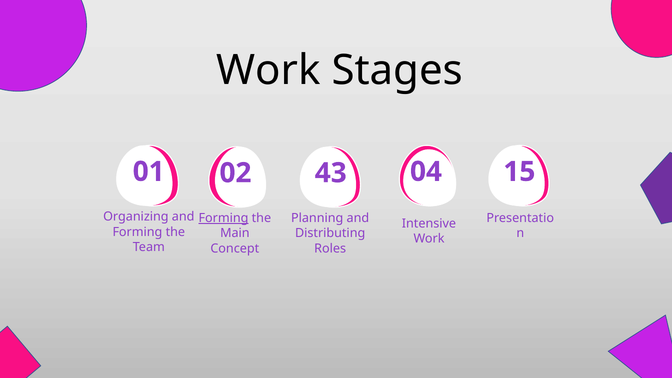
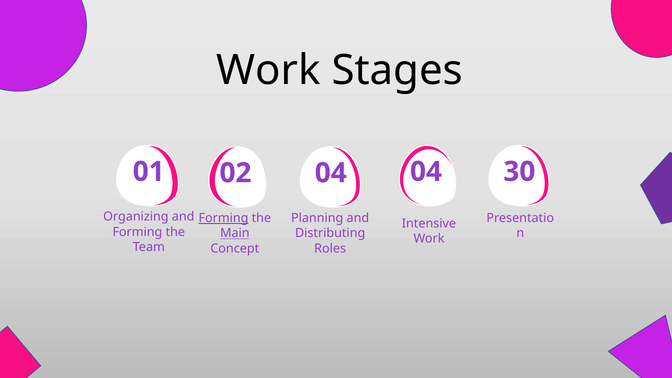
02 43: 43 -> 04 (331, 173)
15: 15 -> 30 (519, 172)
Main underline: none -> present (235, 233)
